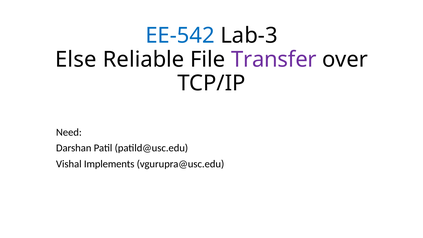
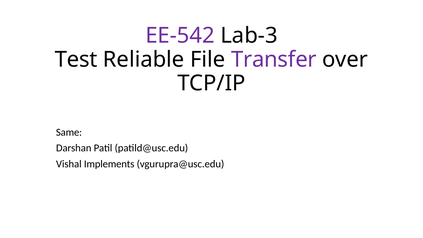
EE-542 colour: blue -> purple (180, 36)
Else: Else -> Test (76, 60)
Need: Need -> Same (69, 132)
